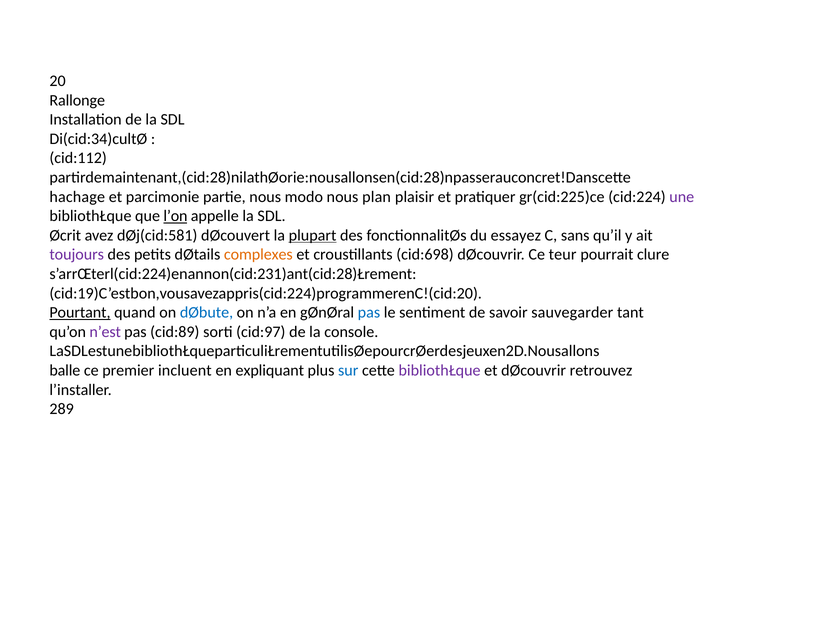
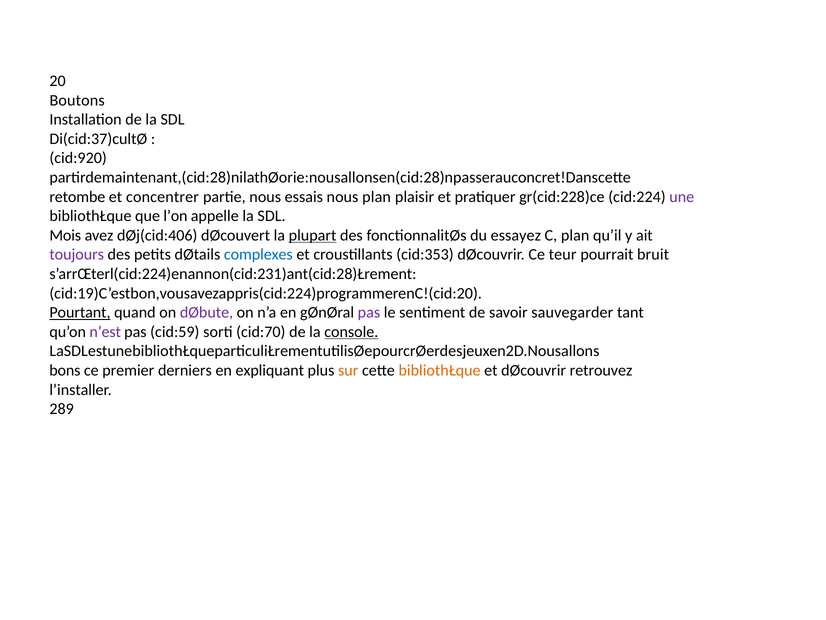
Rallonge: Rallonge -> Boutons (77, 100)
Di(cid:34)cultØ: Di(cid:34)cultØ -> Di(cid:37)cultØ (98, 139)
cid:112: cid:112 -> cid:920 (78, 158)
hachage: hachage -> retombe (77, 197)
parcimonie: parcimonie -> concentrer (163, 197)
modo: modo -> essais (304, 197)
gr(cid:225)ce: gr(cid:225)ce -> gr(cid:228)ce (562, 197)
l’on underline: present -> none (175, 216)
Øcrit: Øcrit -> Mois (65, 235)
dØj(cid:581: dØj(cid:581 -> dØj(cid:406 (157, 235)
C sans: sans -> plan (575, 235)
complexes colour: orange -> blue (258, 254)
cid:698: cid:698 -> cid:353 (425, 254)
clure: clure -> bruit (653, 254)
dØbute colour: blue -> purple (207, 312)
pas colour: blue -> purple (369, 312)
cid:89: cid:89 -> cid:59 (175, 332)
cid:97: cid:97 -> cid:70 (261, 332)
console underline: none -> present (351, 332)
balle: balle -> bons (65, 370)
incluent: incluent -> derniers (185, 370)
sur colour: blue -> orange (348, 370)
bibliothŁque colour: purple -> orange (440, 370)
